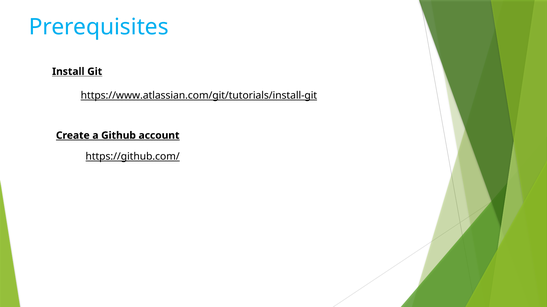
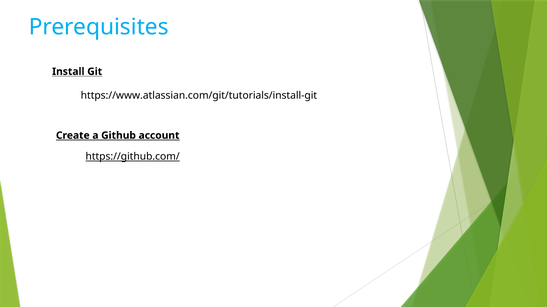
https://www.atlassian.com/git/tutorials/install-git underline: present -> none (199, 96)
